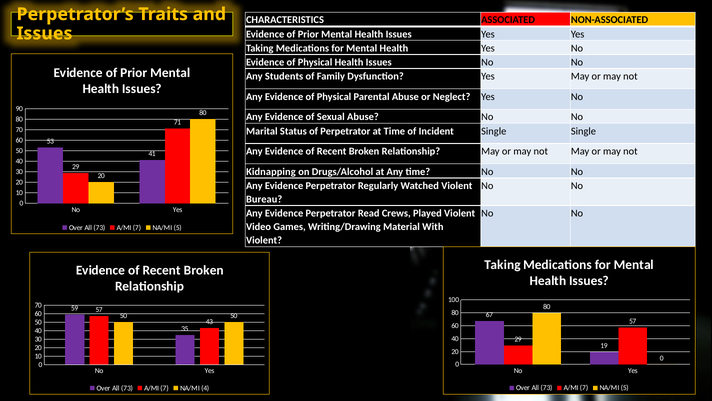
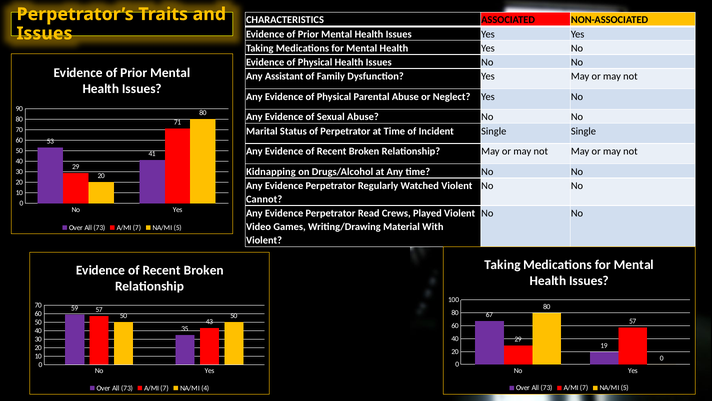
Students: Students -> Assistant (284, 76)
Bureau: Bureau -> Cannot (264, 199)
